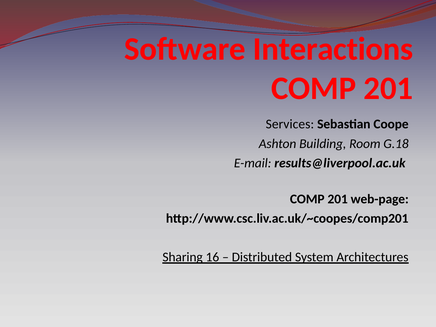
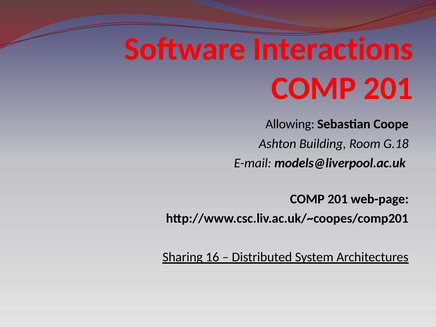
Services: Services -> Allowing (290, 124)
results@liverpool.ac.uk: results@liverpool.ac.uk -> models@liverpool.ac.uk (340, 163)
